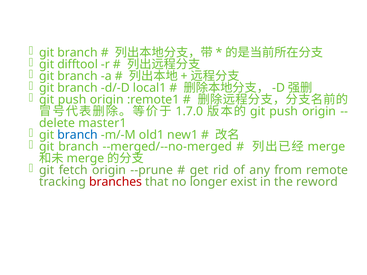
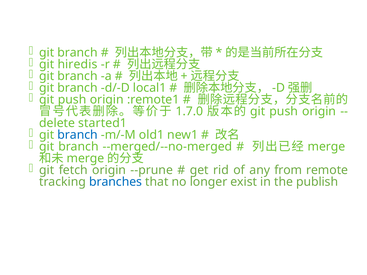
difftool: difftool -> hiredis (77, 64)
master1: master1 -> started1 (103, 123)
branches colour: red -> blue (116, 182)
reword: reword -> publish (317, 182)
